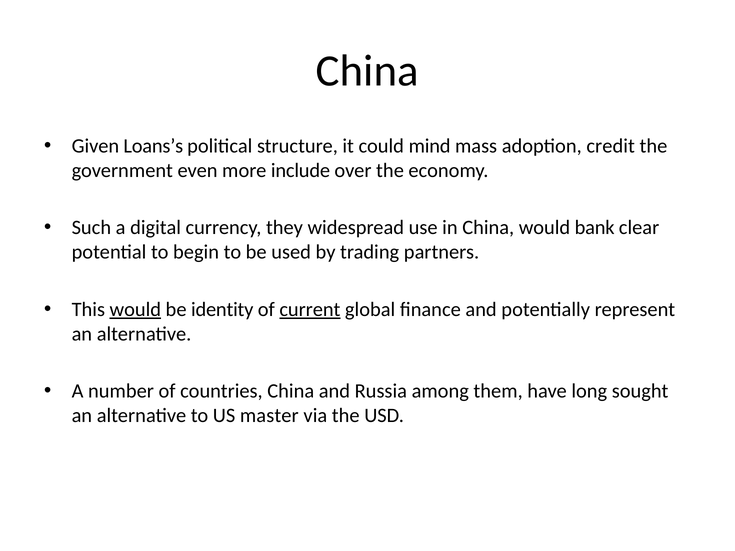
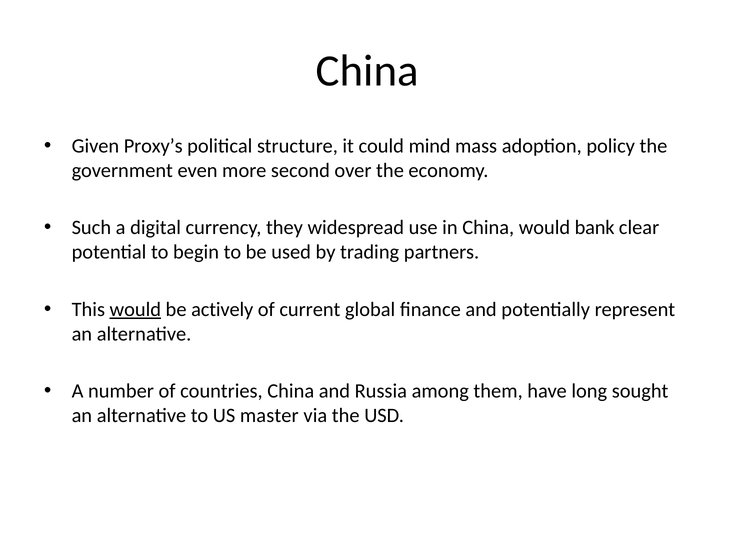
Loans’s: Loans’s -> Proxy’s (153, 146)
credit: credit -> policy (611, 146)
include: include -> second (300, 171)
identity: identity -> actively (222, 310)
current underline: present -> none (310, 310)
